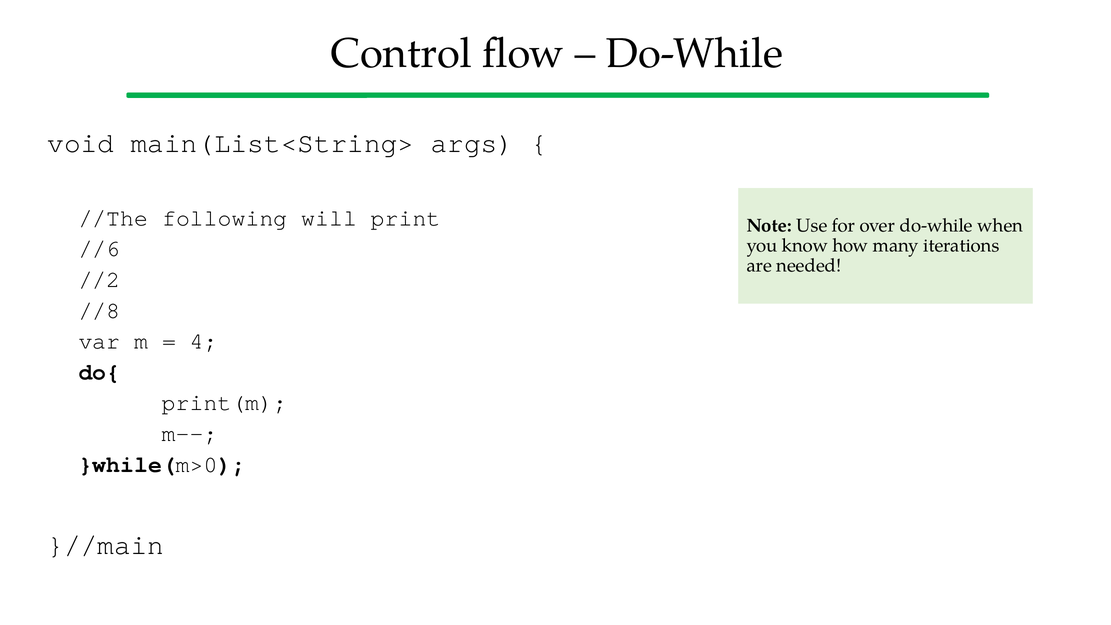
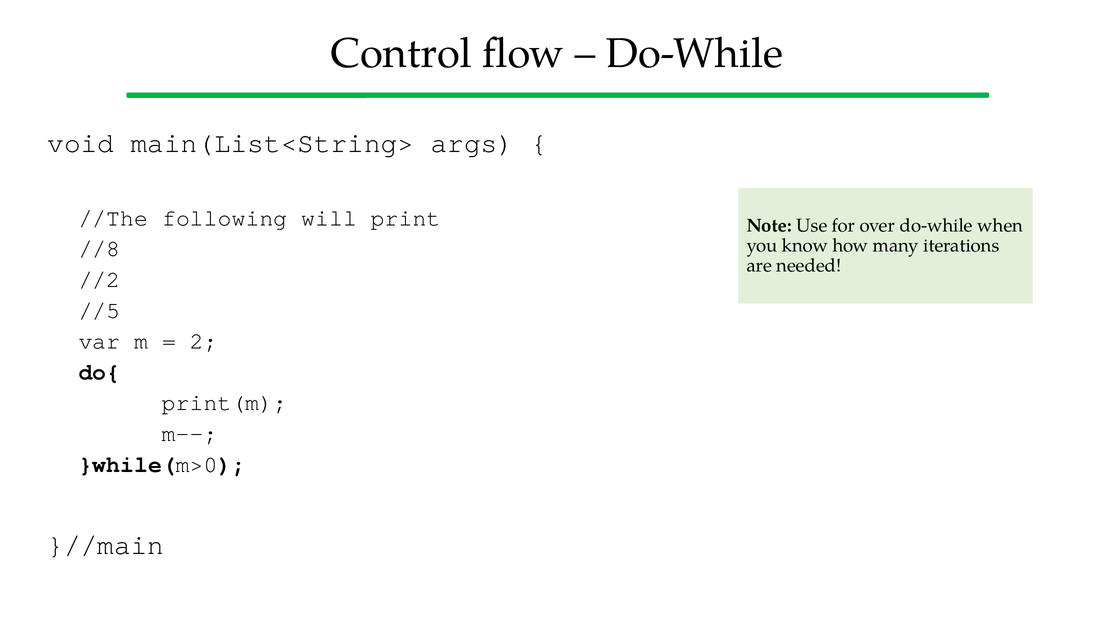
//6: //6 -> //8 (99, 249)
//8: //8 -> //5 (99, 310)
4: 4 -> 2 (204, 341)
